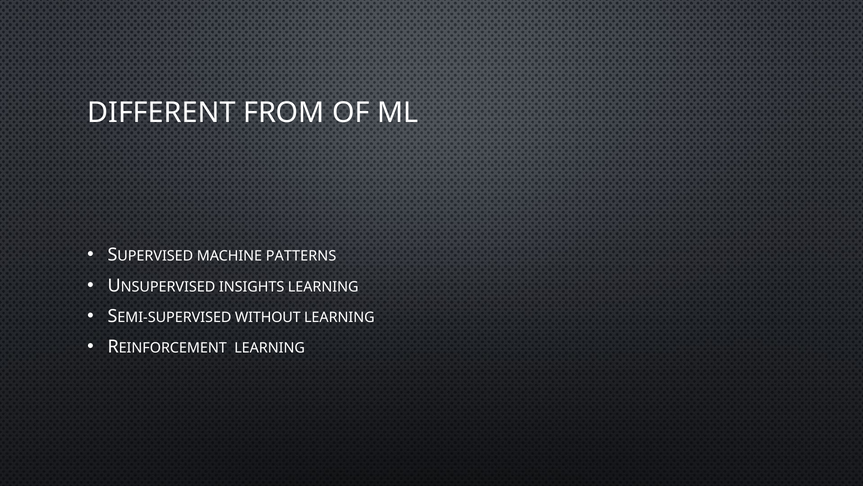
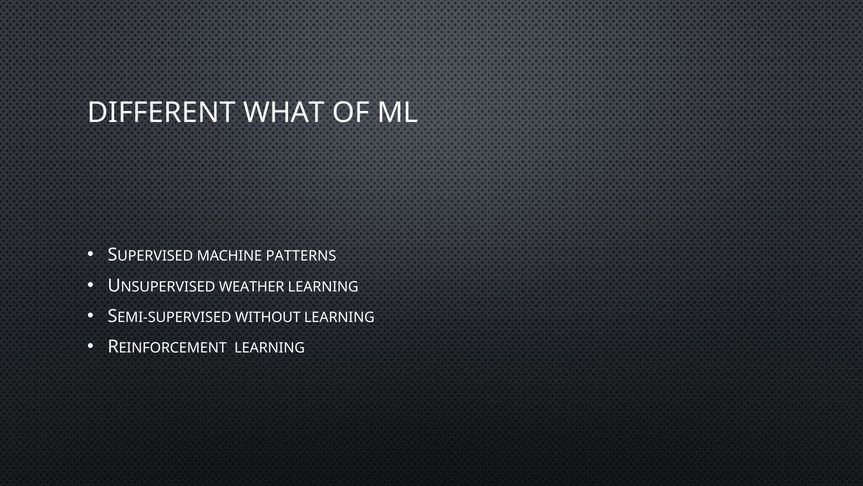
FROM: FROM -> WHAT (284, 113)
INSIGHTS: INSIGHTS -> WEATHER (252, 286)
